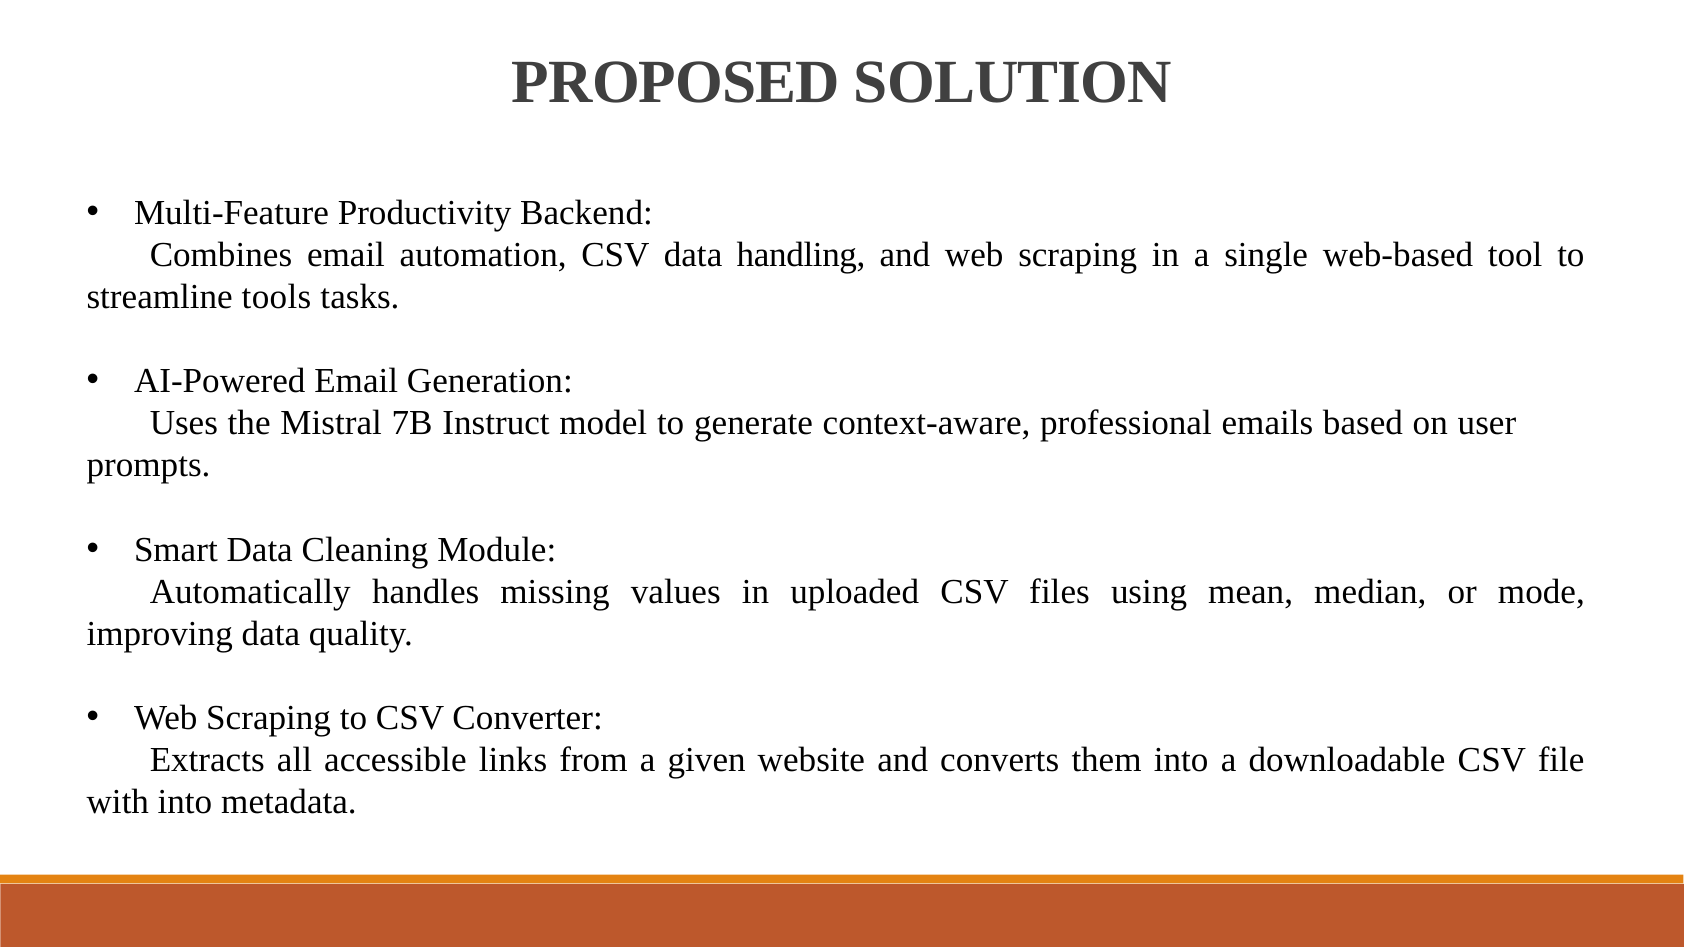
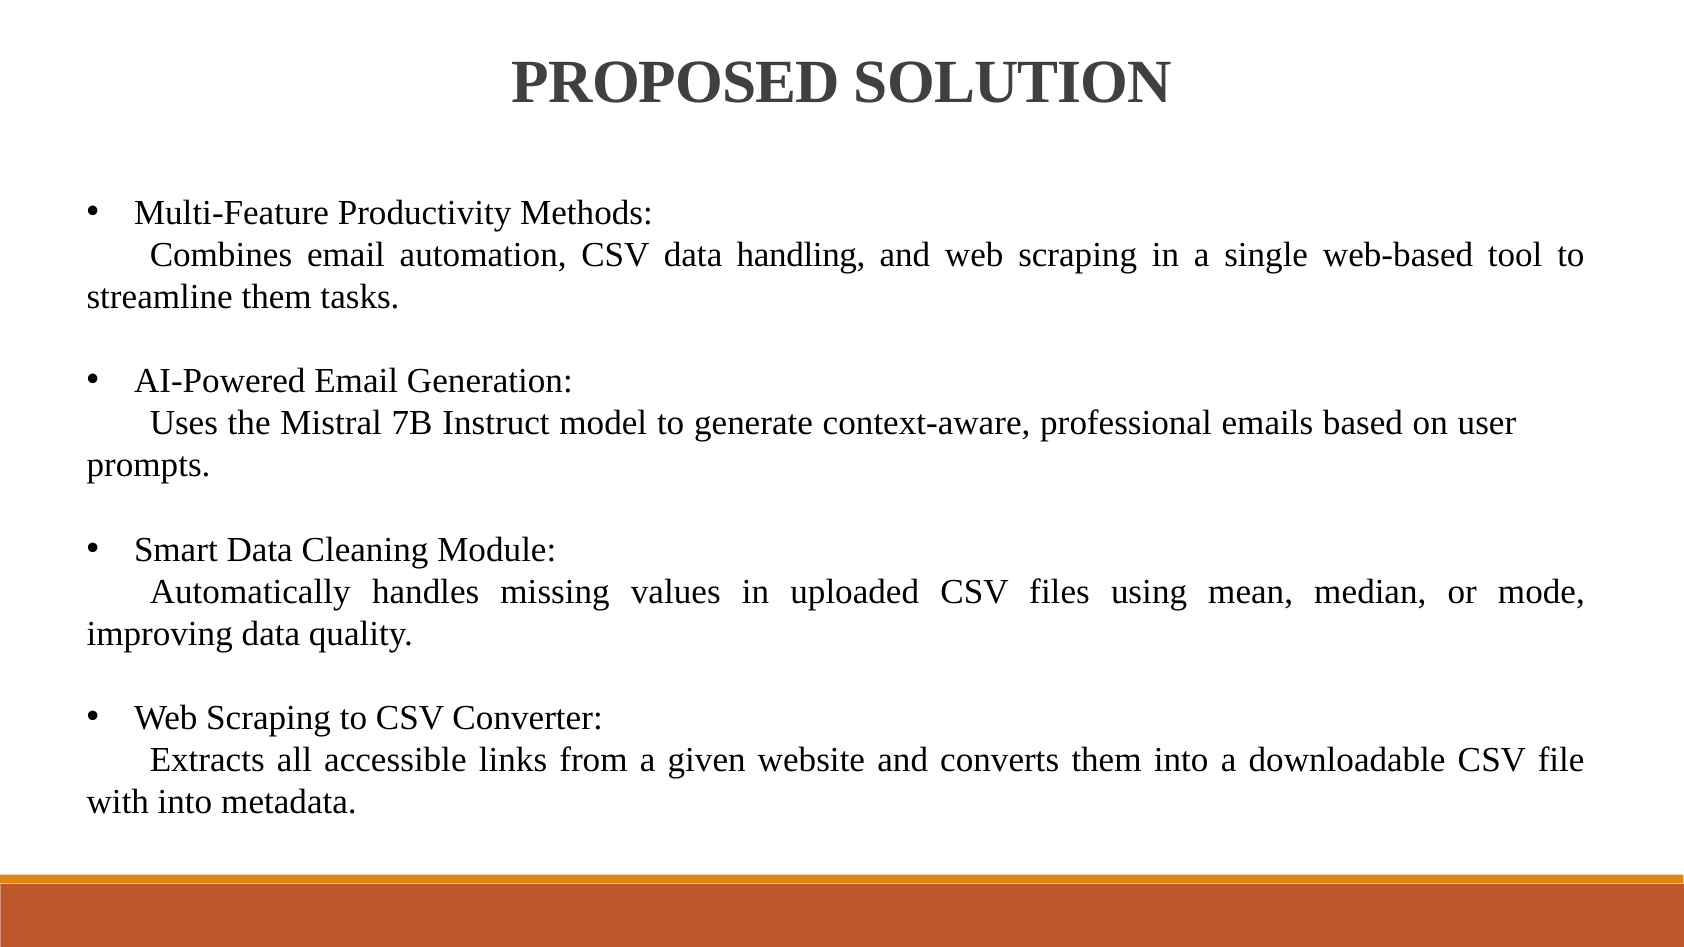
Backend: Backend -> Methods (586, 213)
streamline tools: tools -> them (277, 297)
